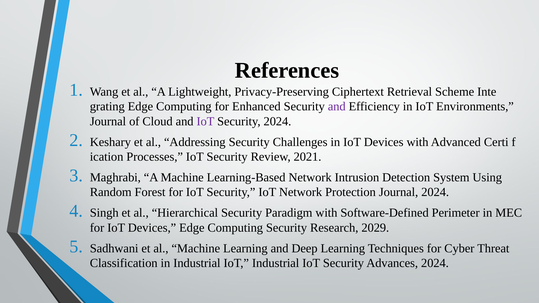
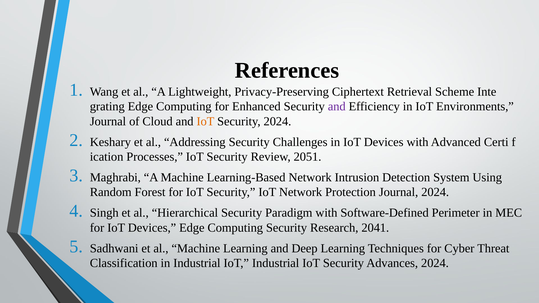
IoT colour: purple -> orange (205, 121)
2021: 2021 -> 2051 (308, 157)
2029: 2029 -> 2041 (375, 228)
